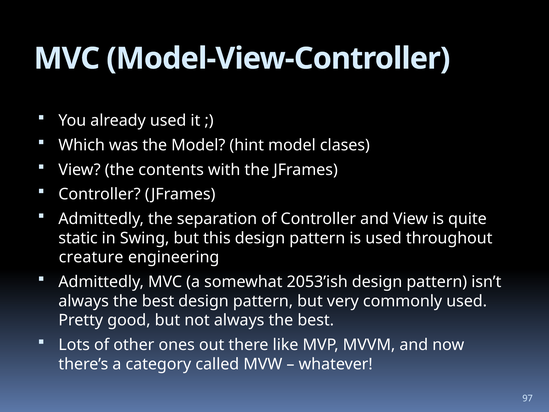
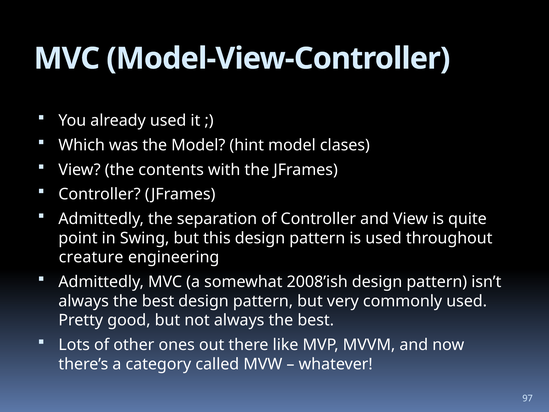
static: static -> point (78, 238)
2053’ish: 2053’ish -> 2008’ish (317, 282)
